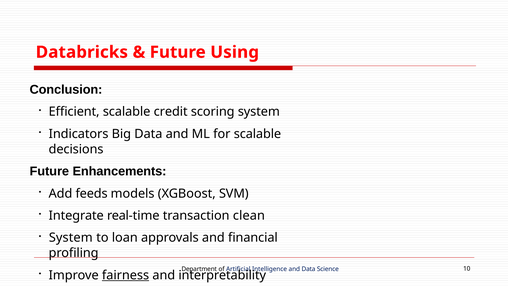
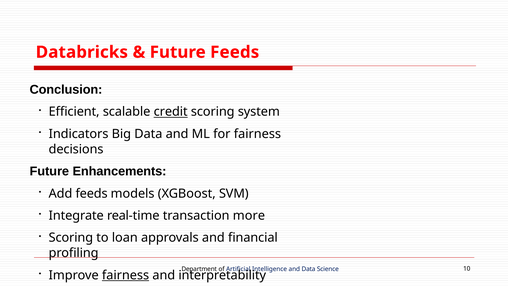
Future Using: Using -> Feeds (235, 52)
credit underline: none -> present (171, 112)
for scalable: scalable -> fairness (257, 134)
clean: clean -> more (249, 215)
System: System -> Scoring (71, 238)
